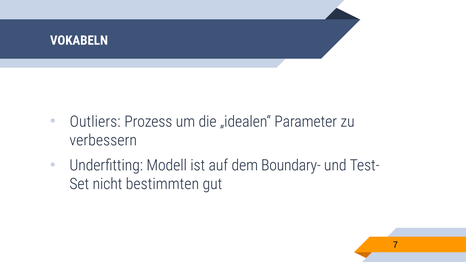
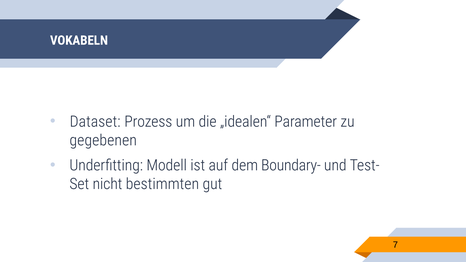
Outliers: Outliers -> Dataset (95, 122)
verbessern: verbessern -> gegebenen (103, 140)
